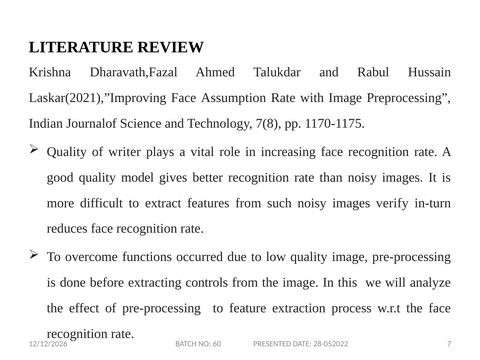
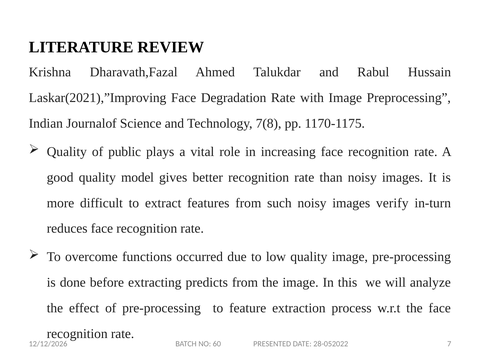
Assumption: Assumption -> Degradation (234, 98)
writer: writer -> public (125, 152)
controls: controls -> predicts (207, 282)
